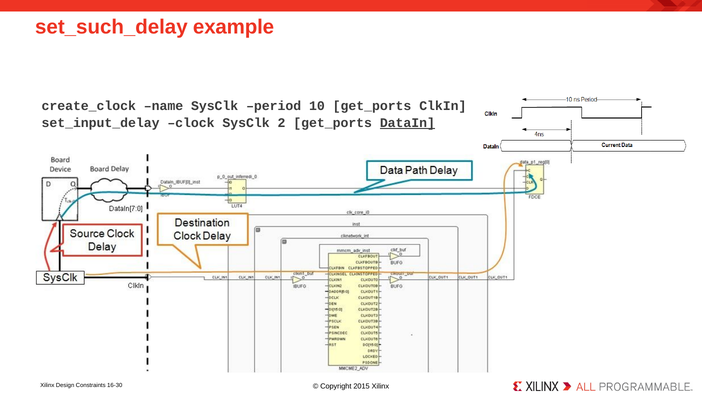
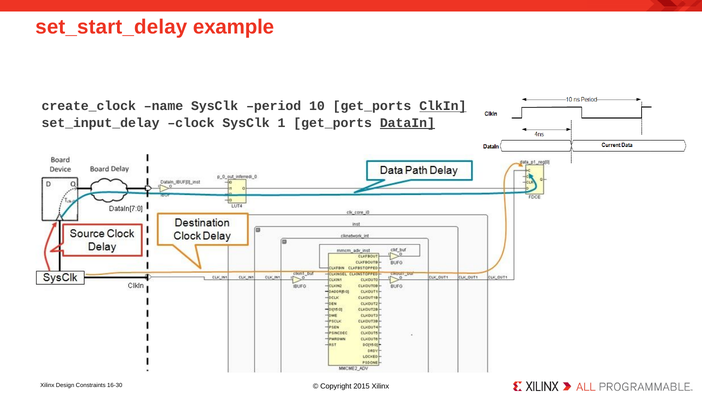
set_such_delay: set_such_delay -> set_start_delay (111, 27)
ClkIn underline: none -> present (443, 106)
2: 2 -> 1 (282, 123)
